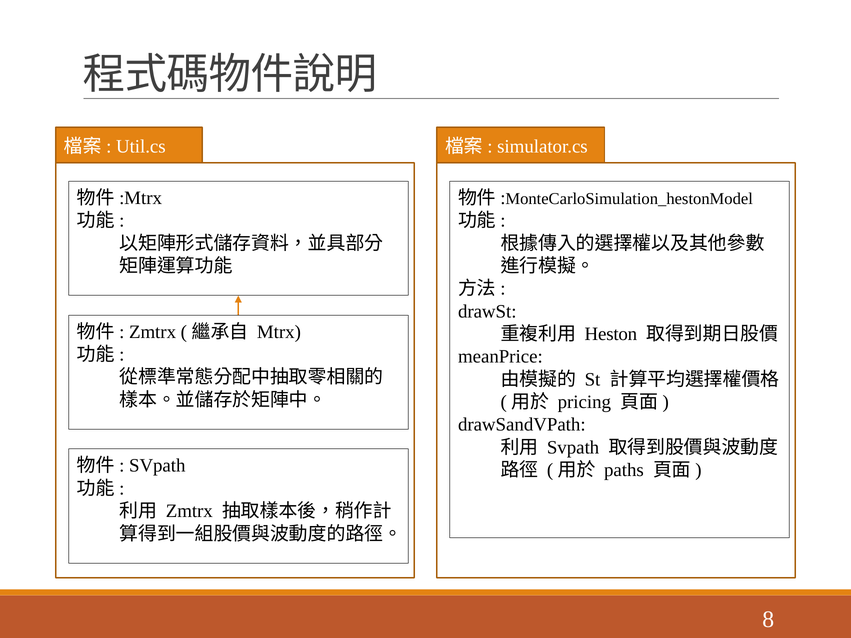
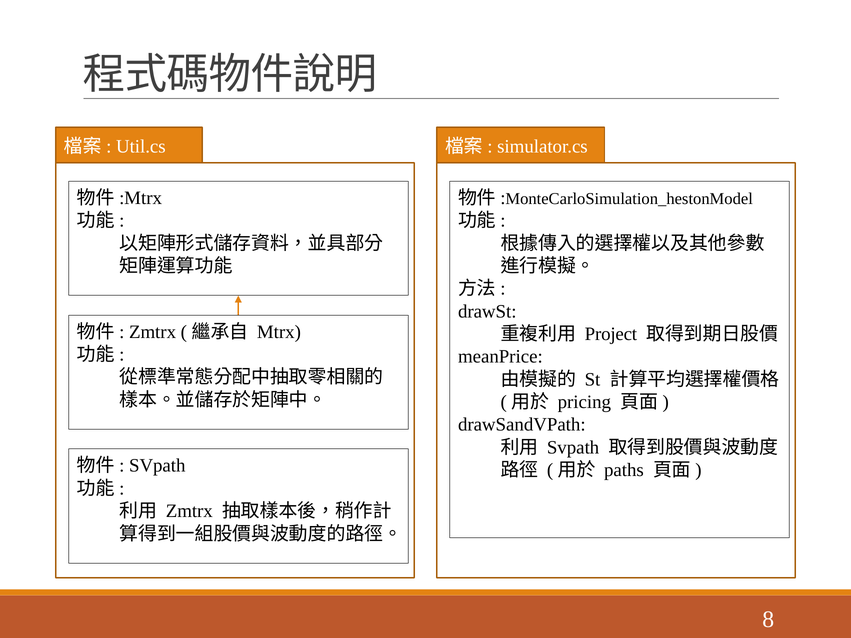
Heston: Heston -> Project (611, 334)
